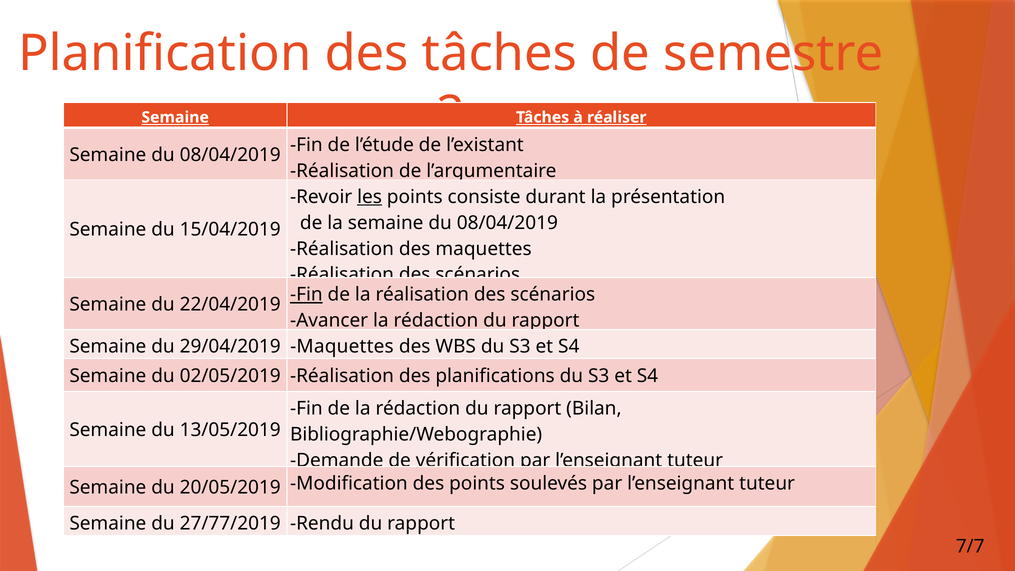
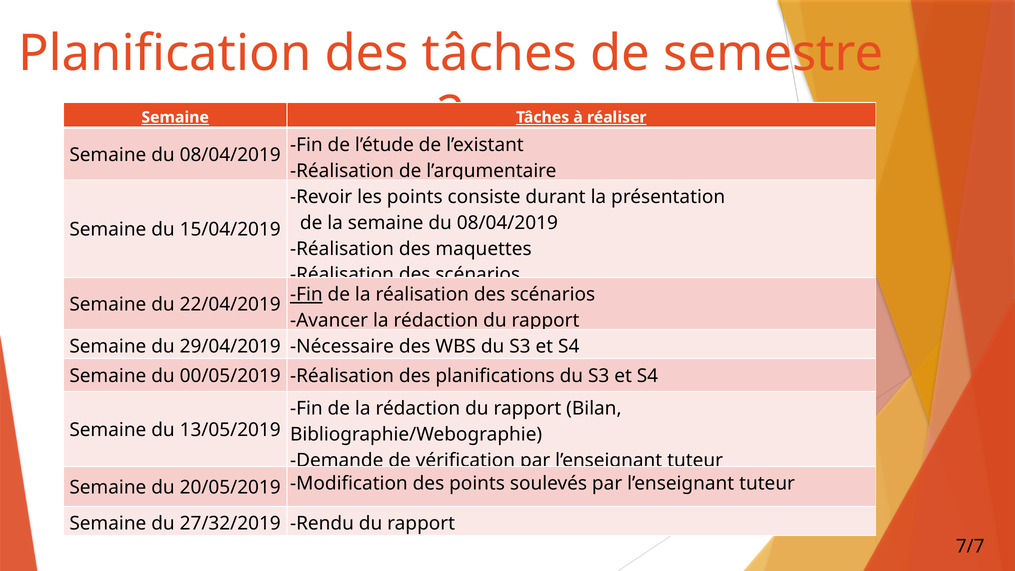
les underline: present -> none (370, 197)
29/04/2019 Maquettes: Maquettes -> Nécessaire (342, 347)
02/05/2019: 02/05/2019 -> 00/05/2019 (230, 376)
27/77/2019: 27/77/2019 -> 27/32/2019 (230, 523)
